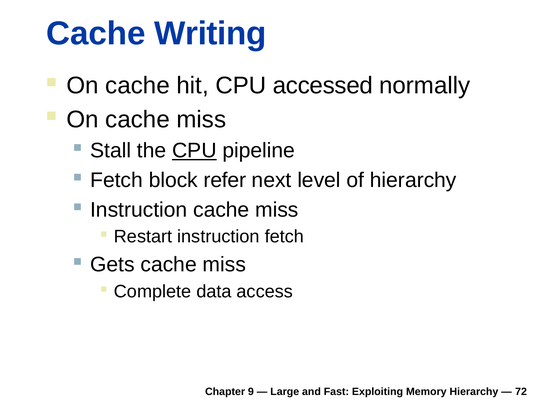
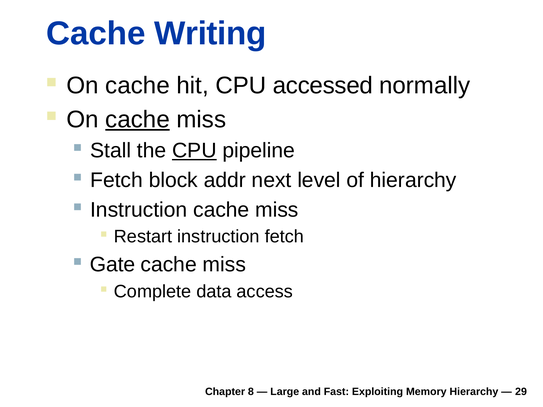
cache underline: none -> present (138, 120)
refer: refer -> addr (225, 180)
Gets: Gets -> Gate (113, 265)
9: 9 -> 8 (251, 392)
72: 72 -> 29 (521, 392)
